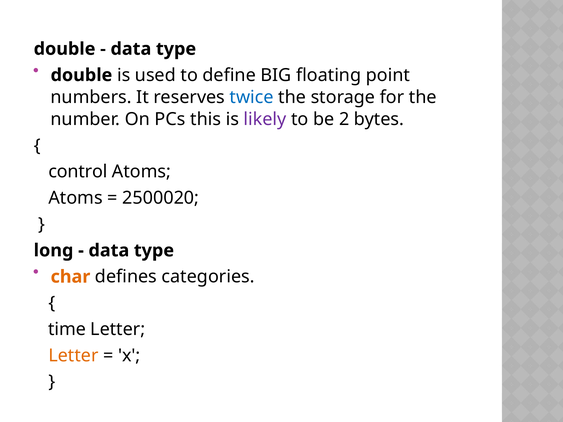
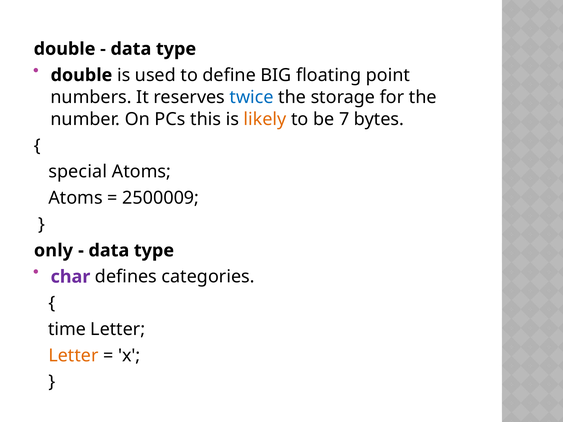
likely colour: purple -> orange (265, 119)
2: 2 -> 7 (344, 119)
control: control -> special (78, 172)
2500020: 2500020 -> 2500009 (161, 198)
long: long -> only (53, 251)
char colour: orange -> purple (70, 277)
